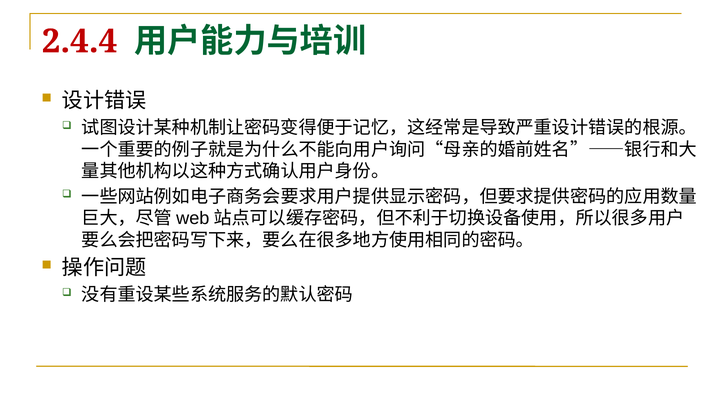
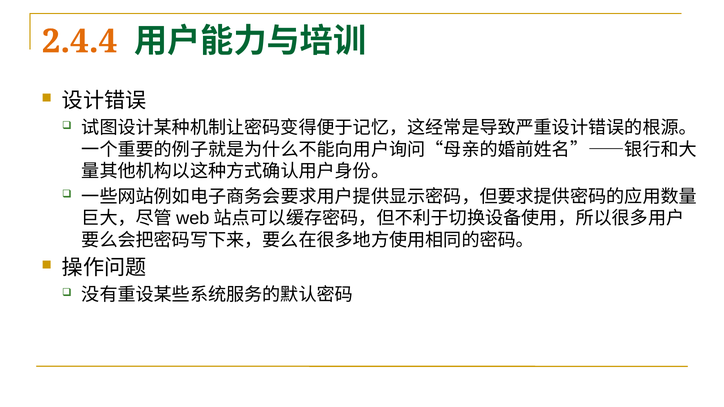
2.4.4 colour: red -> orange (79, 41)
